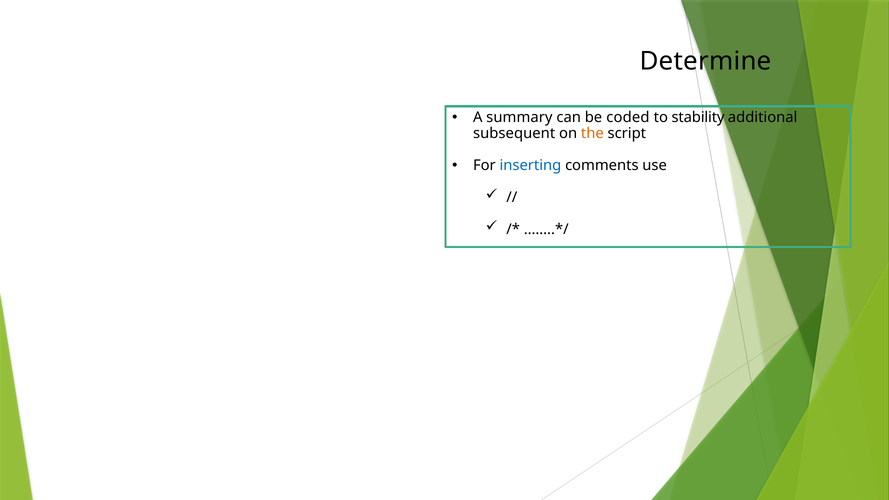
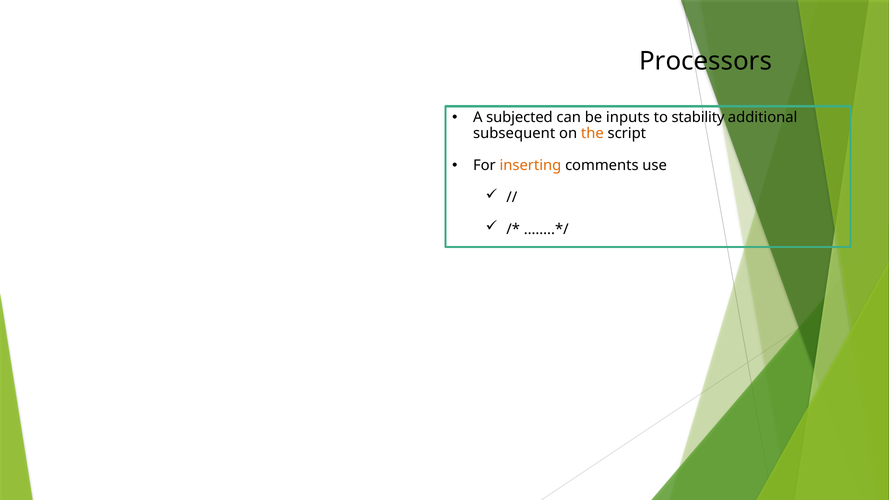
Determine: Determine -> Processors (706, 61)
summary: summary -> subjected (519, 117)
coded: coded -> inputs (628, 117)
inserting colour: blue -> orange (530, 165)
